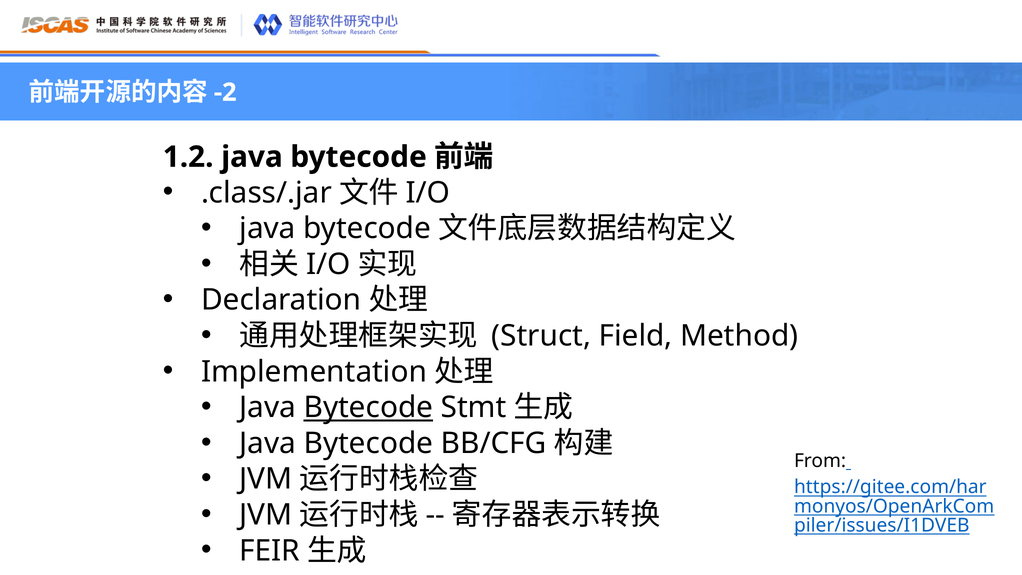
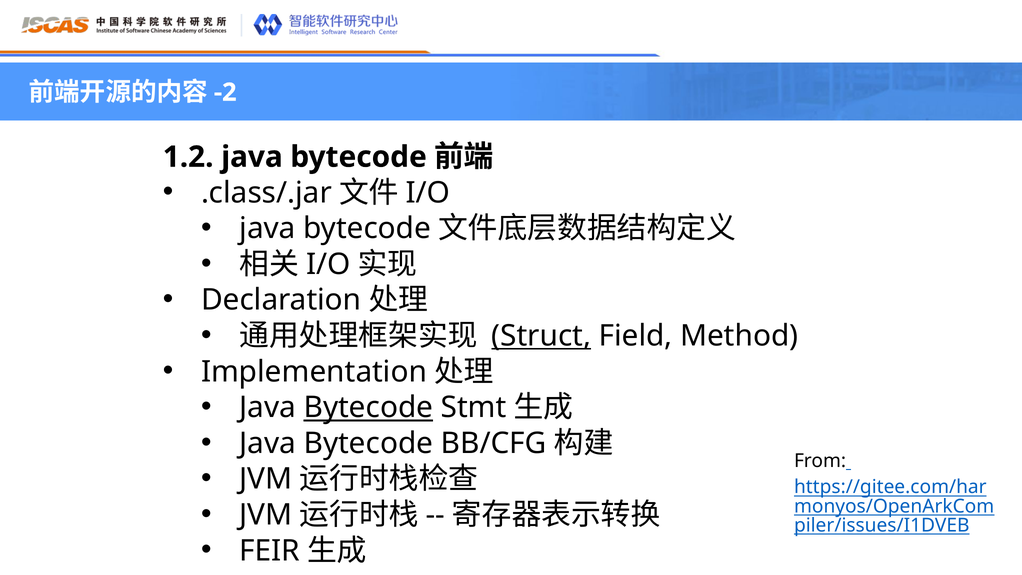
Struct underline: none -> present (541, 336)
